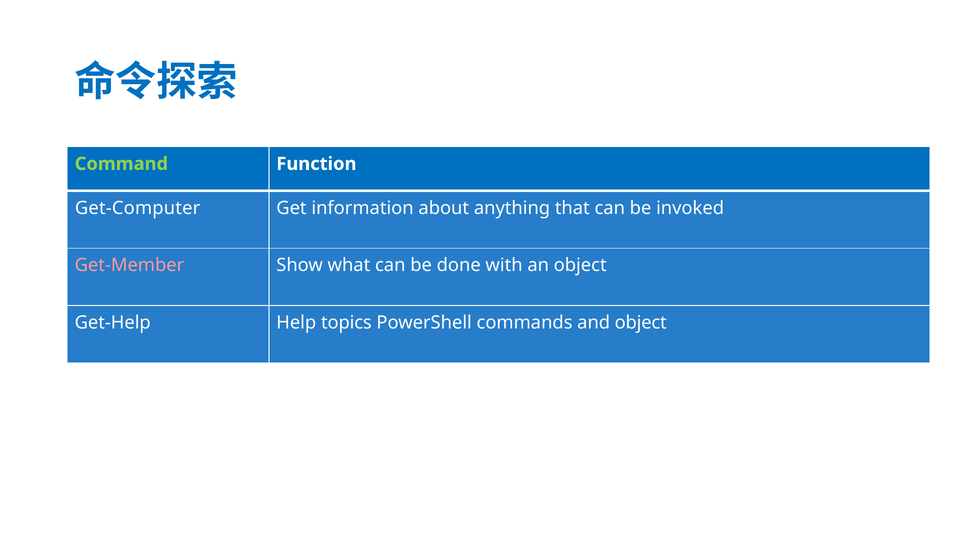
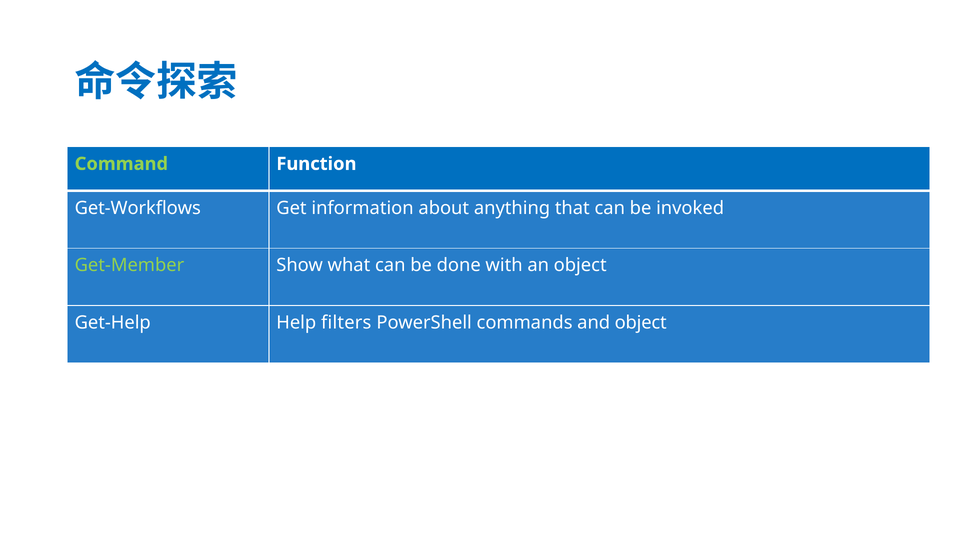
Get-Computer: Get-Computer -> Get-Workflows (138, 208)
Get-Member colour: pink -> light green (129, 265)
topics: topics -> filters (346, 323)
